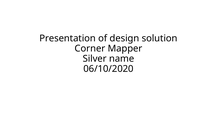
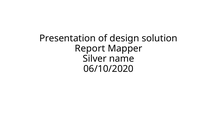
Corner: Corner -> Report (90, 48)
